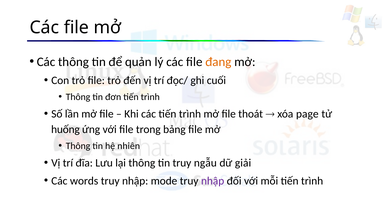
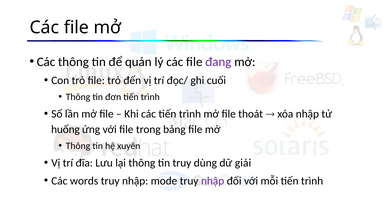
đang colour: orange -> purple (218, 62)
xóa page: page -> nhập (307, 114)
nhiên: nhiên -> xuyên (129, 146)
ngẫu: ngẫu -> dùng (205, 163)
